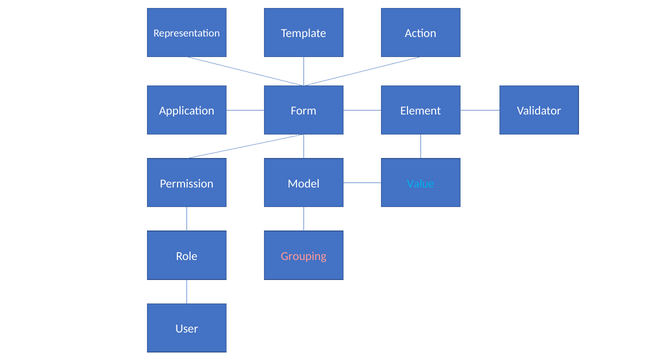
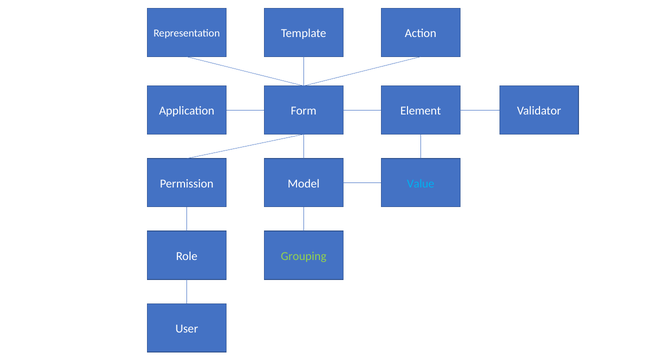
Grouping colour: pink -> light green (304, 256)
